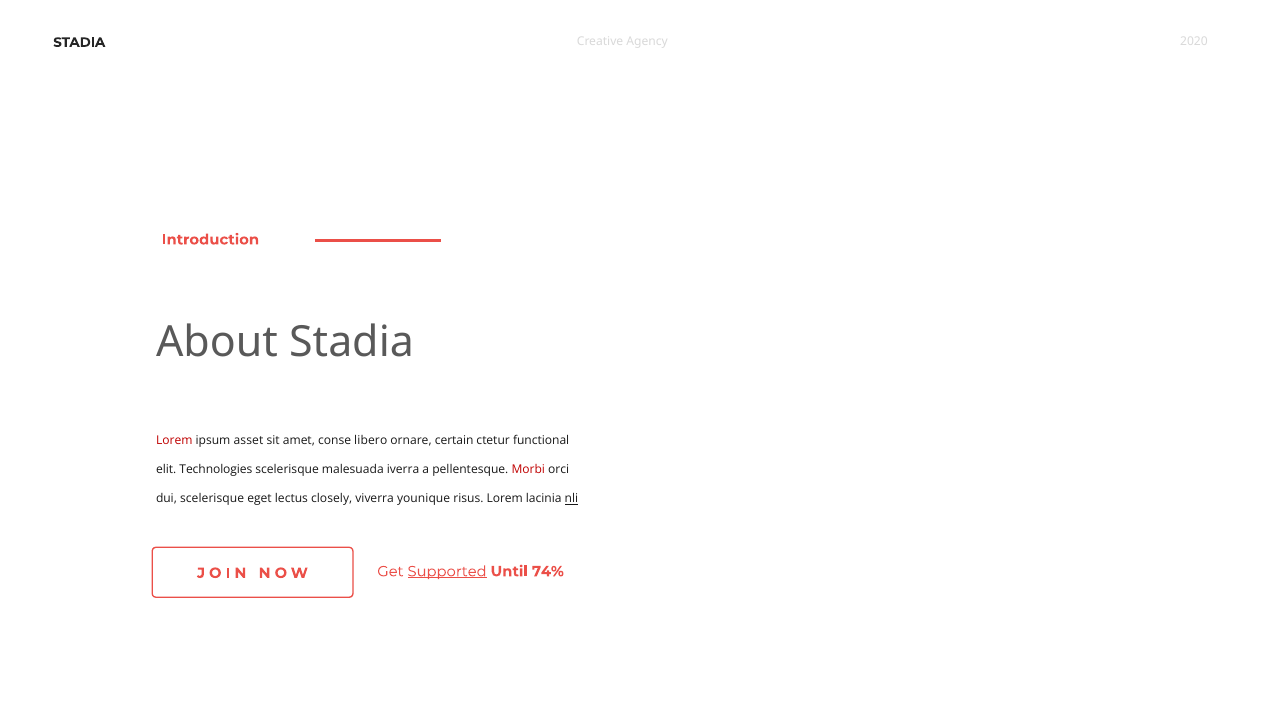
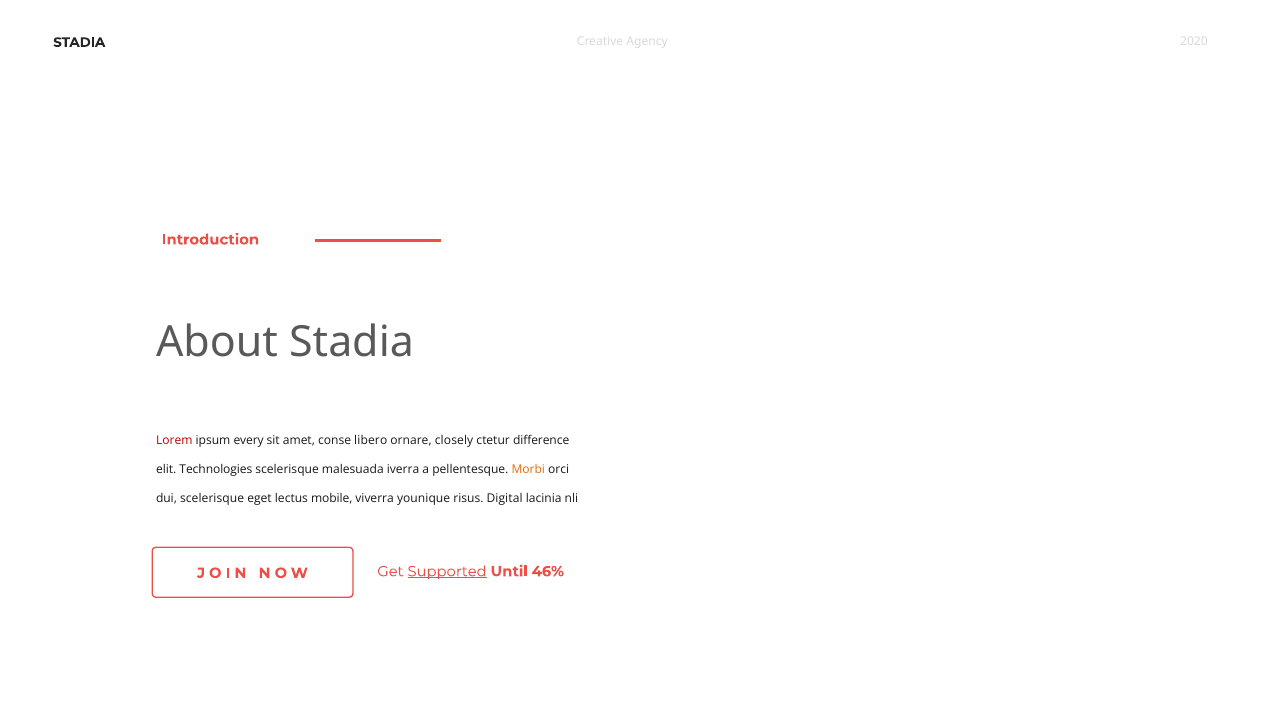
asset: asset -> every (249, 441)
certain: certain -> closely (454, 441)
functional: functional -> difference (541, 441)
Morbi colour: red -> orange (528, 470)
closely: closely -> mobile (332, 499)
risus Lorem: Lorem -> Digital (505, 499)
nli underline: present -> none (572, 499)
74%: 74% -> 46% (548, 572)
